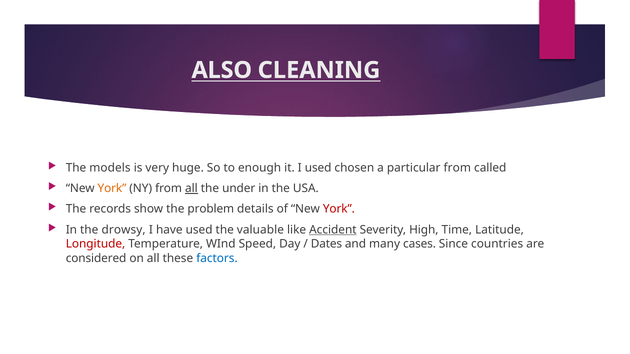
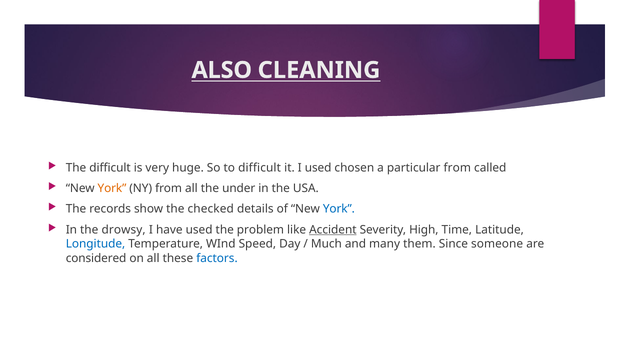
The models: models -> difficult (110, 168)
to enough: enough -> difficult (260, 168)
all underline: present -> none (191, 189)
problem: problem -> checked (211, 209)
York colour: red -> blue (339, 209)
valuable: valuable -> problem (260, 230)
Longitude colour: red -> blue (96, 244)
Dates: Dates -> Much (326, 244)
cases: cases -> them (419, 244)
countries: countries -> someone (497, 244)
